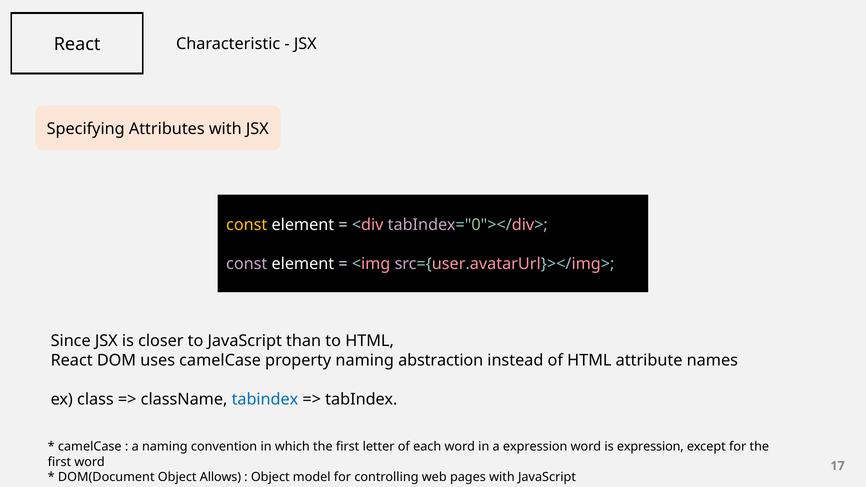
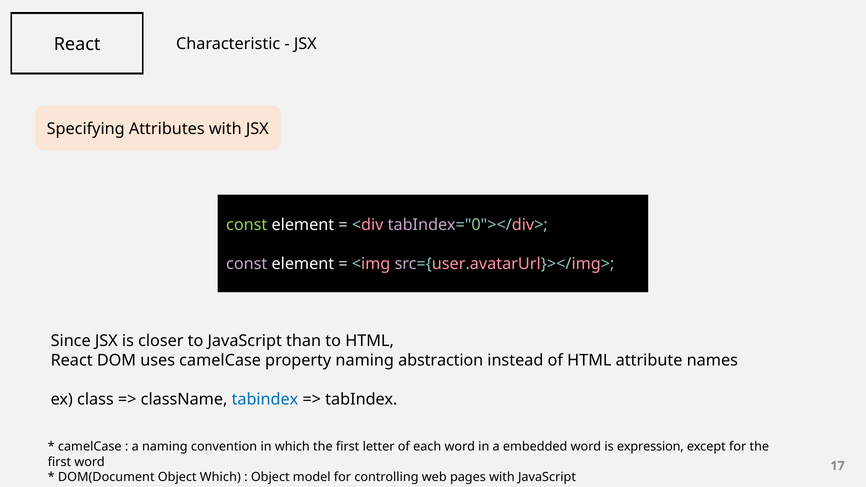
const colour: yellow -> light green (247, 225)
a expression: expression -> embedded (535, 447)
Object Allows: Allows -> Which (220, 477)
